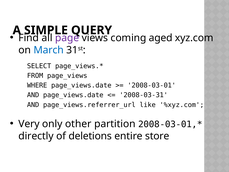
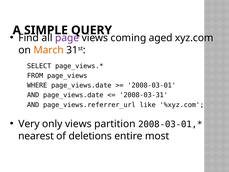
March colour: blue -> orange (49, 50)
only other: other -> views (78, 124)
directly: directly -> nearest (36, 136)
store: store -> most (157, 136)
